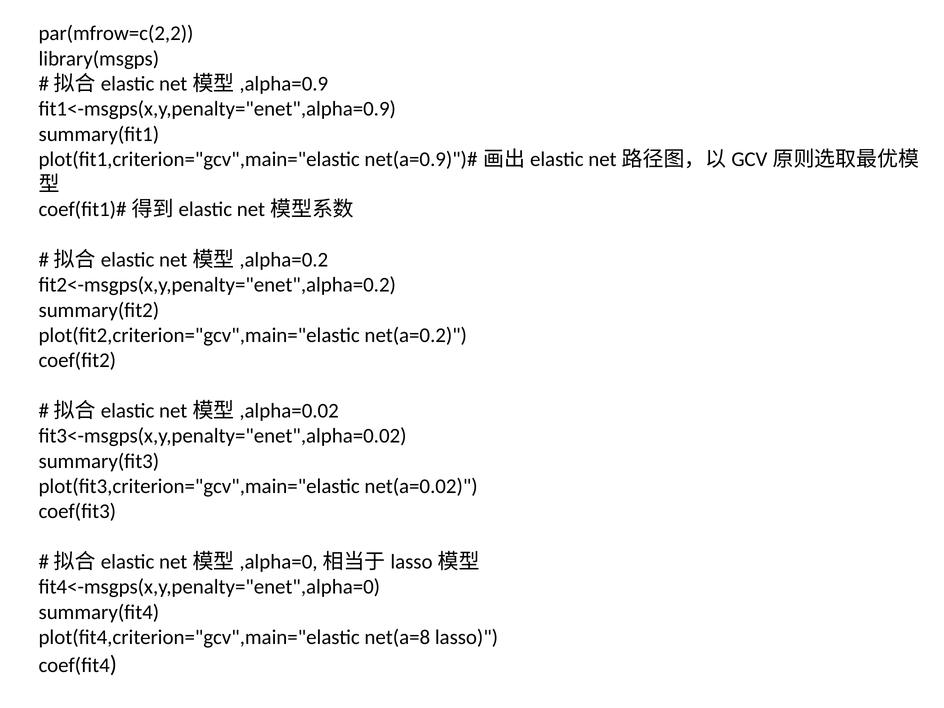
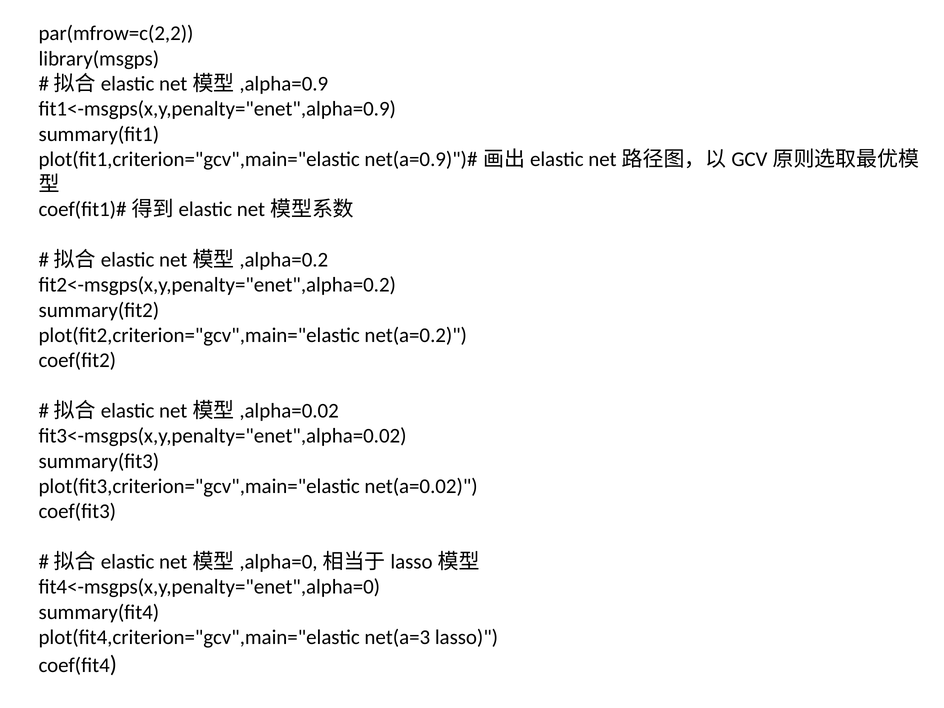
net(a=8: net(a=8 -> net(a=3 (397, 637)
